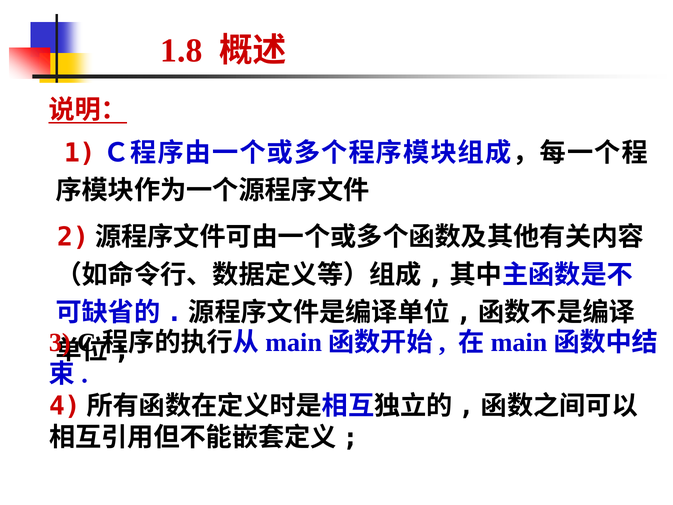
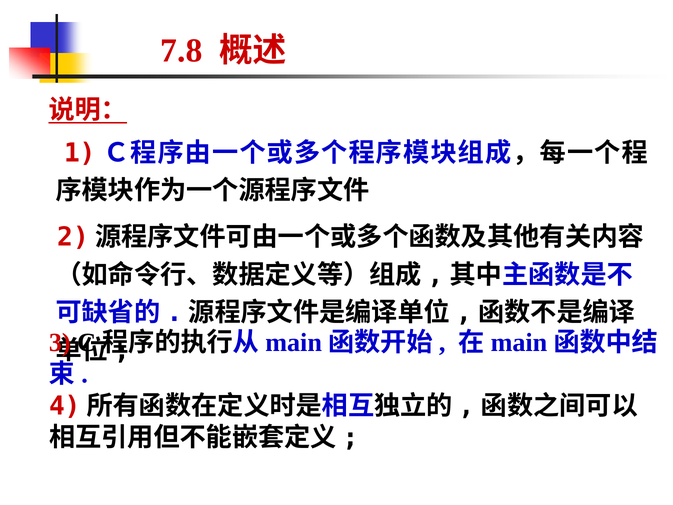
1.8: 1.8 -> 7.8 (182, 51)
